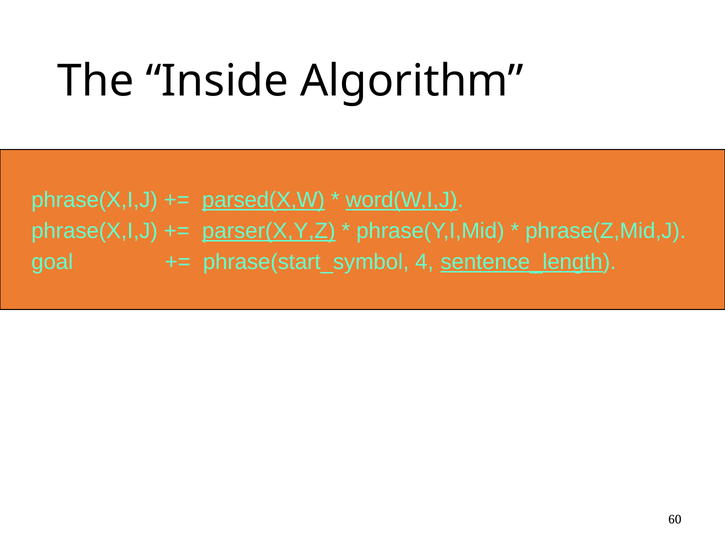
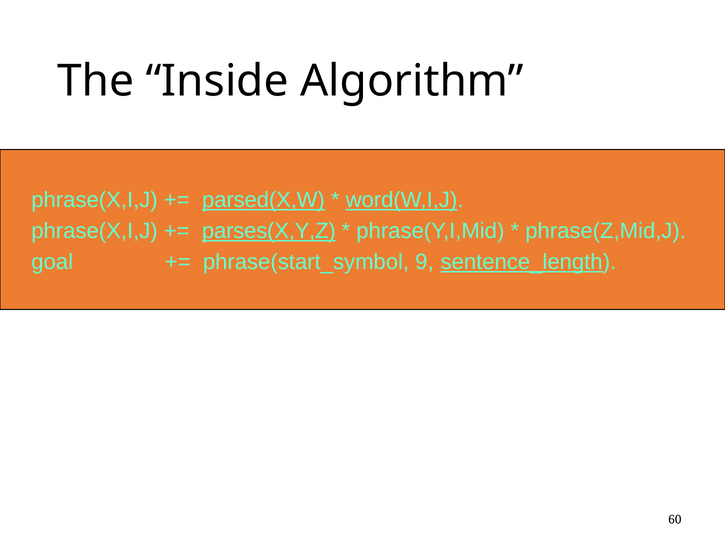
parser(X,Y,Z: parser(X,Y,Z -> parses(X,Y,Z (269, 231)
4: 4 -> 9 (424, 262)
